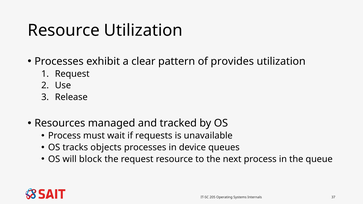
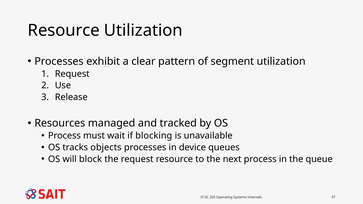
provides: provides -> segment (232, 61)
requests: requests -> blocking (154, 136)
